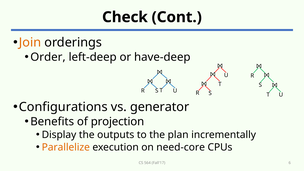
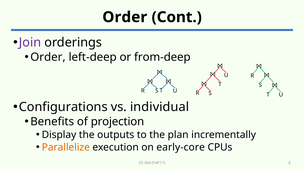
Check: Check -> Order (125, 17)
Join colour: orange -> purple (30, 43)
have-deep: have-deep -> from-deep (162, 57)
generator: generator -> individual (160, 107)
need-core: need-core -> early-core (181, 147)
